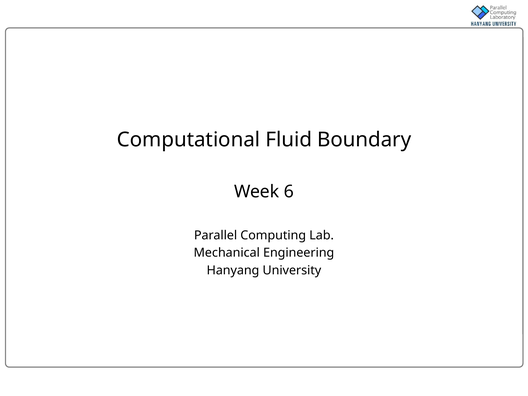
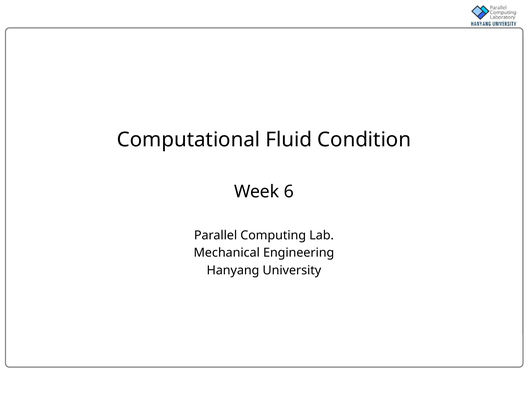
Boundary: Boundary -> Condition (364, 140)
